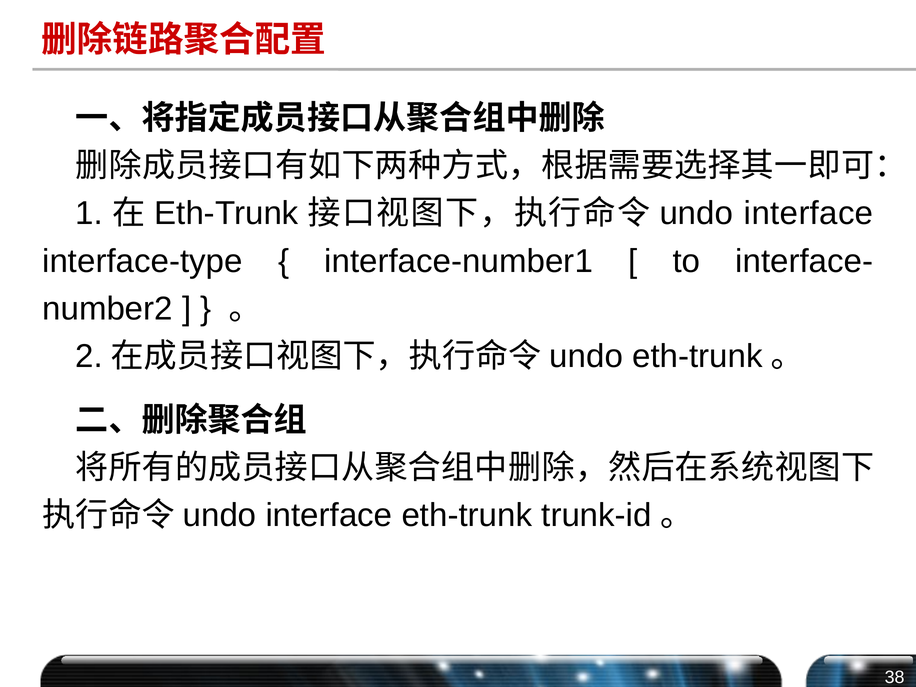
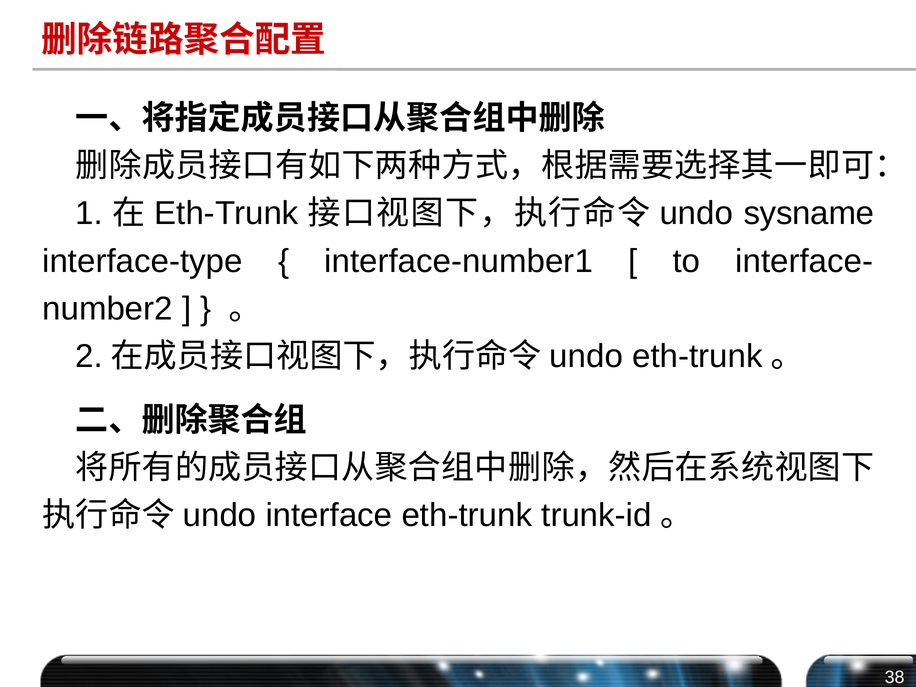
interface: interface -> sysname (809, 214)
